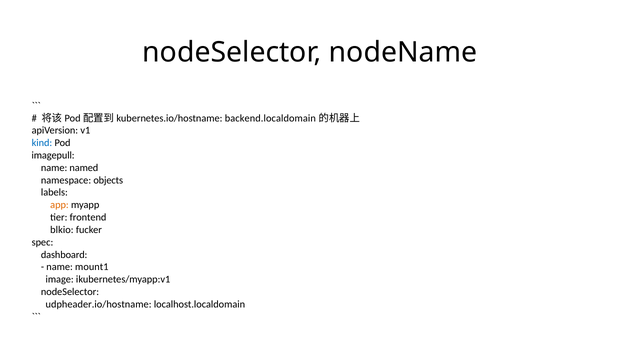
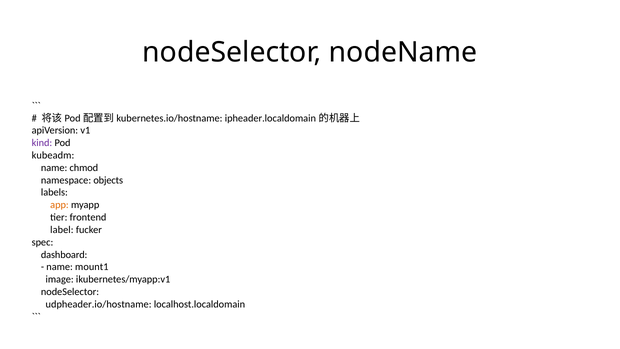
backend.localdomain: backend.localdomain -> ipheader.localdomain (270, 118)
kind colour: blue -> purple (42, 143)
imagepull: imagepull -> kubeadm (53, 155)
named: named -> chmod (84, 168)
blkio: blkio -> label (62, 230)
